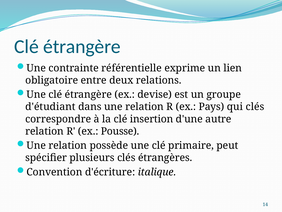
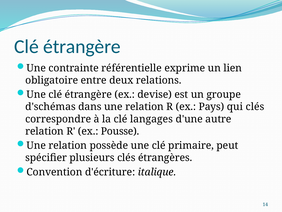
d'étudiant: d'étudiant -> d'schémas (50, 107)
insertion: insertion -> langages (151, 119)
